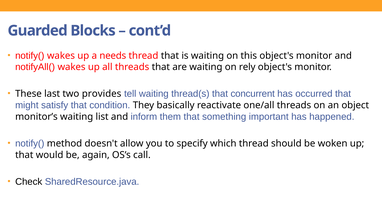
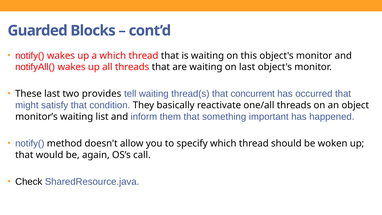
a needs: needs -> which (113, 56)
on rely: rely -> last (247, 67)
